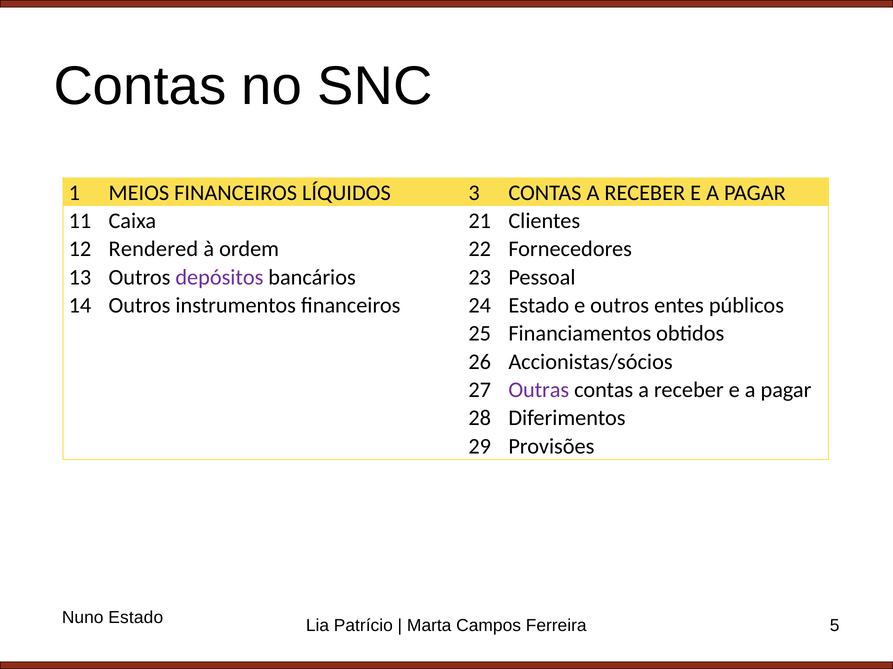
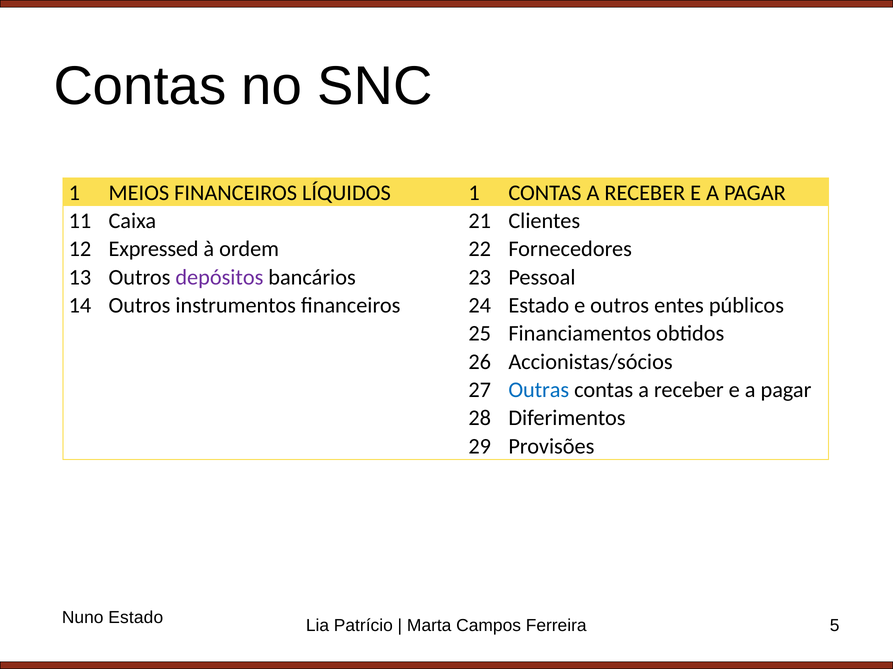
LÍQUIDOS 3: 3 -> 1 (474, 193)
Rendered: Rendered -> Expressed (154, 249)
Outras colour: purple -> blue (539, 390)
